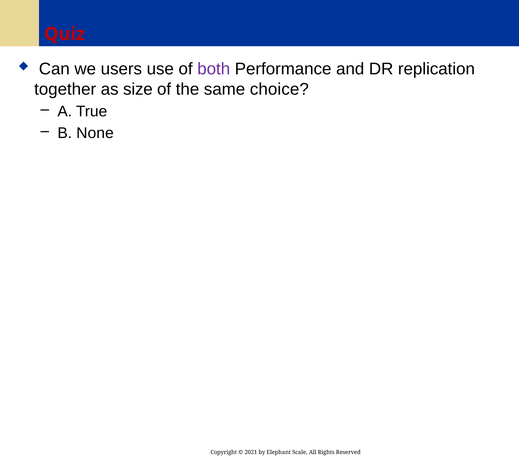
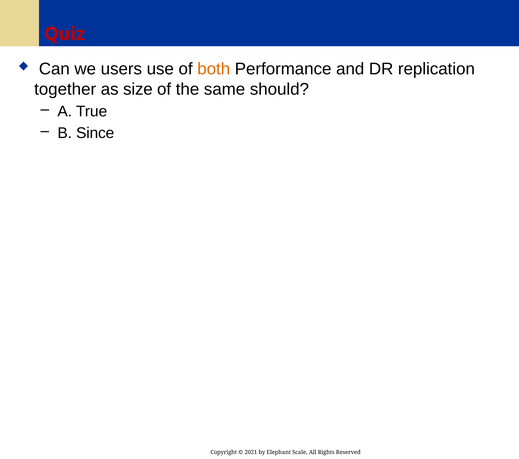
both colour: purple -> orange (214, 69)
choice: choice -> should (279, 89)
None: None -> Since (95, 133)
